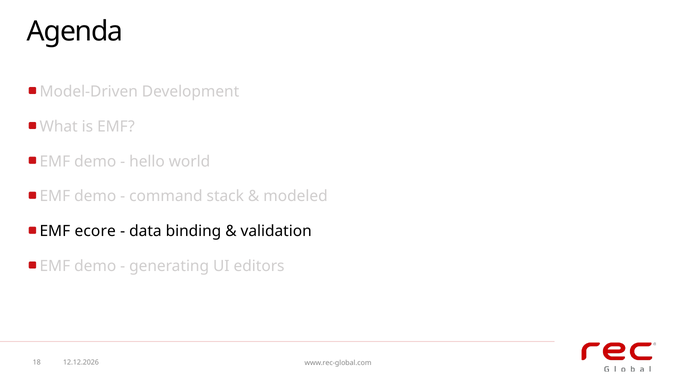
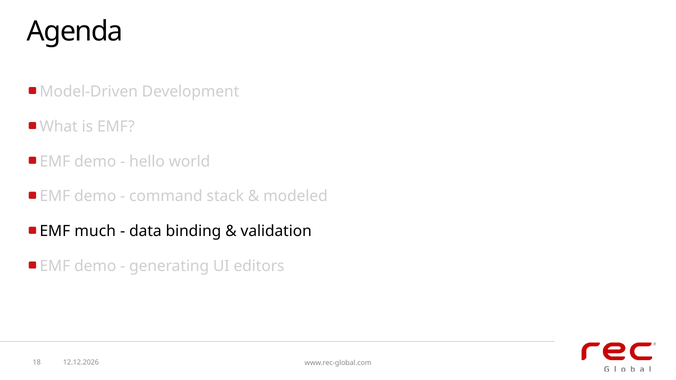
ecore: ecore -> much (95, 231)
